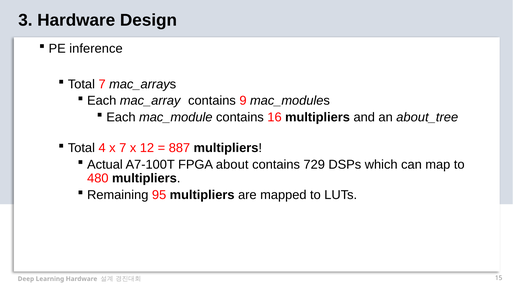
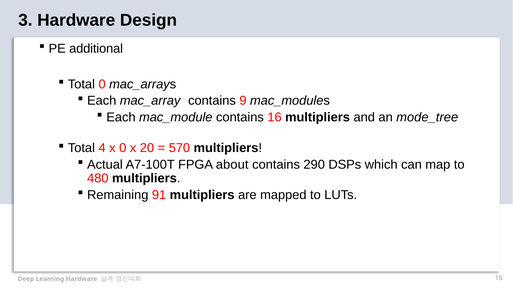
inference: inference -> additional (96, 49)
Total 7: 7 -> 0 (102, 84)
about_tree: about_tree -> mode_tree (427, 117)
x 7: 7 -> 0 (123, 148)
12: 12 -> 20 (147, 148)
887: 887 -> 570 (179, 148)
729: 729 -> 290 (314, 165)
95: 95 -> 91 (159, 195)
